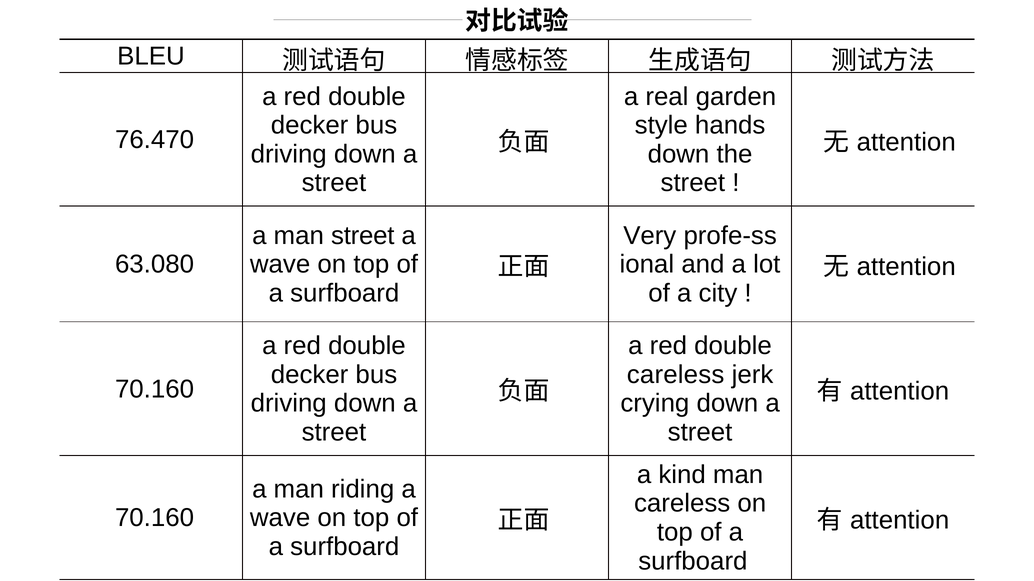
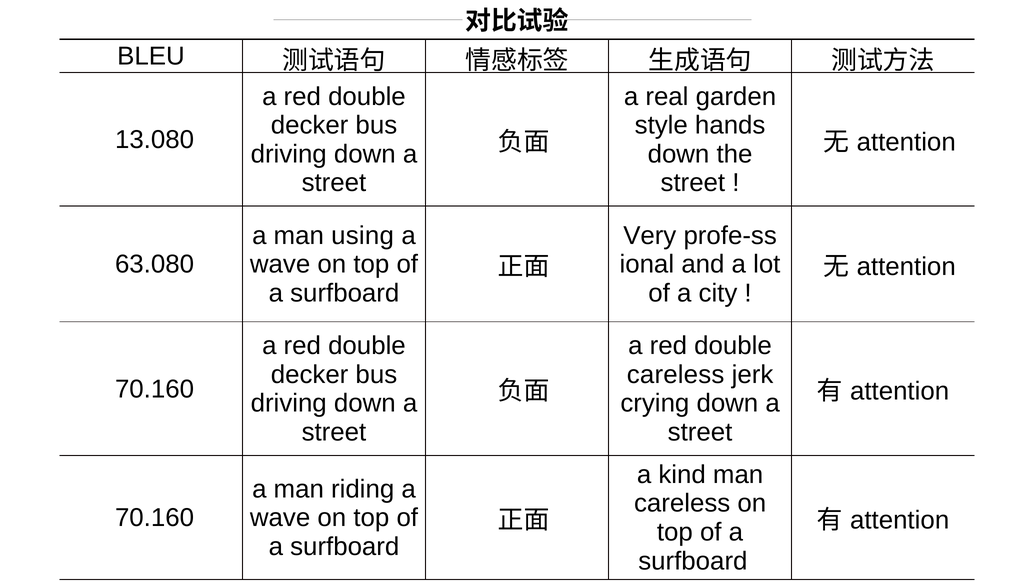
76.470: 76.470 -> 13.080 (155, 140)
man street: street -> using (363, 236)
